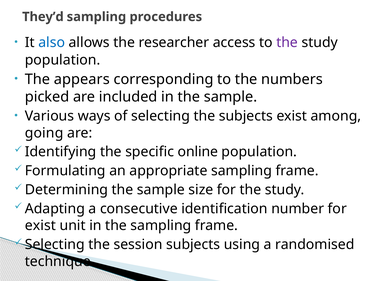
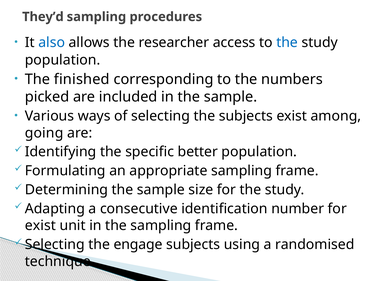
the colour: purple -> blue (287, 42)
appears: appears -> finished (82, 79)
online: online -> better (198, 152)
session: session -> engage (138, 244)
